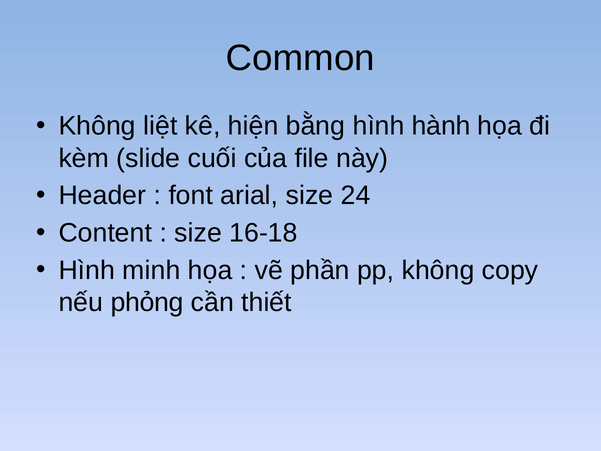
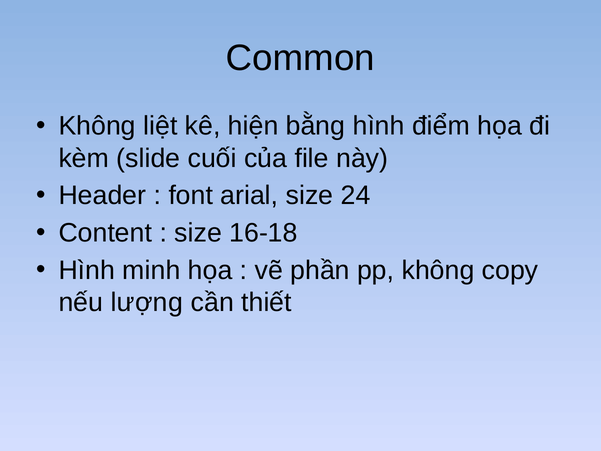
hành: hành -> điểm (441, 126)
phỏng: phỏng -> lượng (147, 302)
